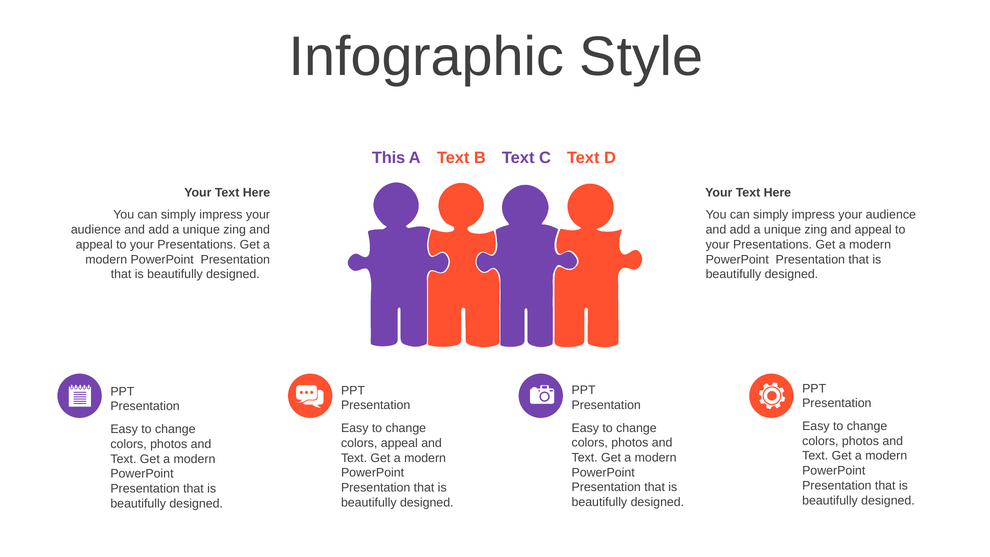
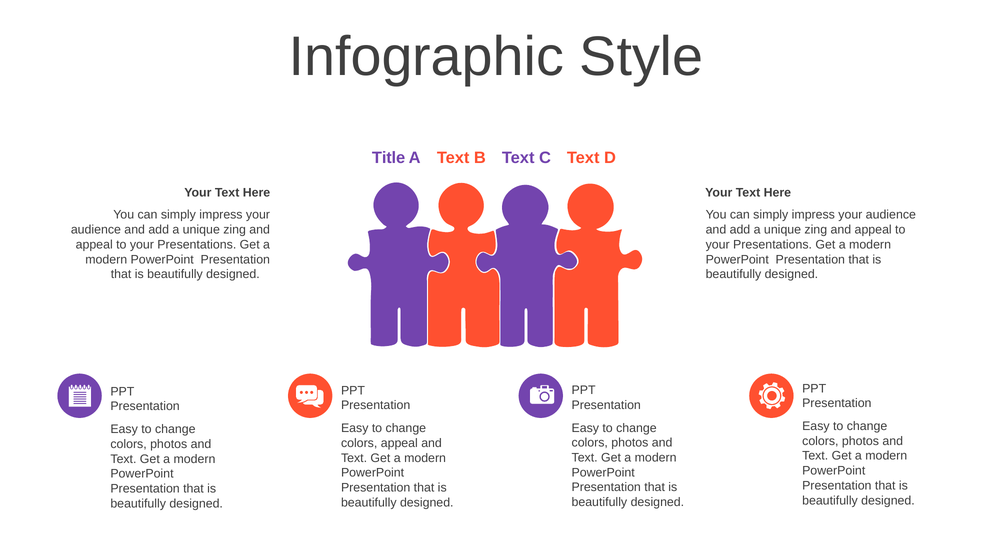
This: This -> Title (389, 158)
